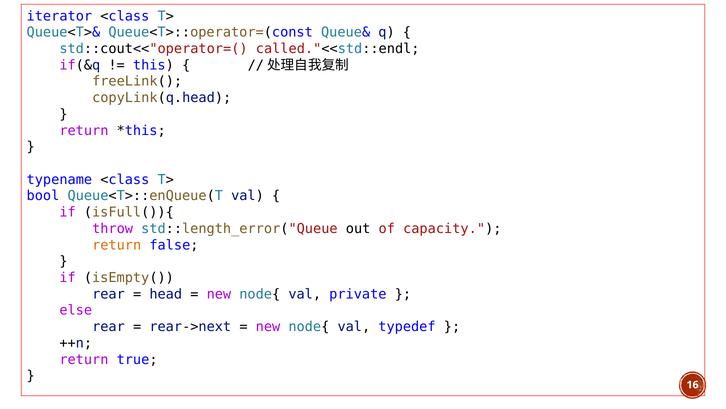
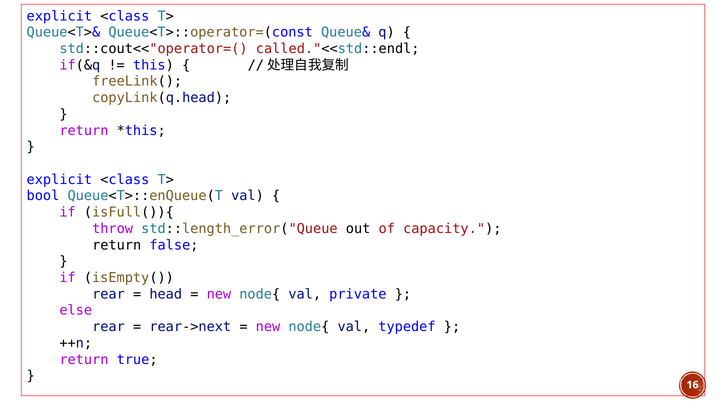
iterator: iterator -> explicit (59, 16)
typename: typename -> explicit (59, 179)
return colour: orange -> black (117, 245)
